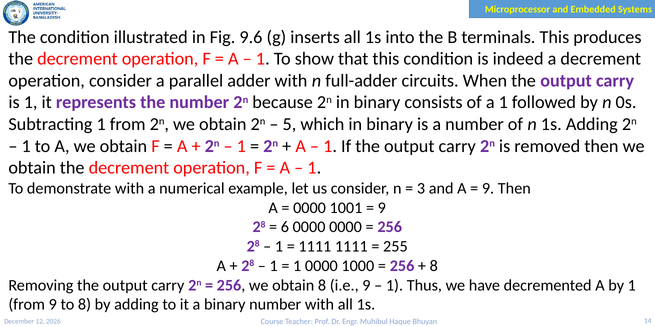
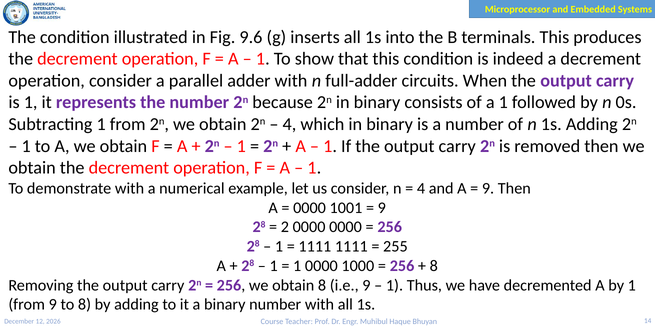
5: 5 -> 4 (289, 124)
3: 3 -> 4 (421, 189)
6: 6 -> 2 (285, 227)
